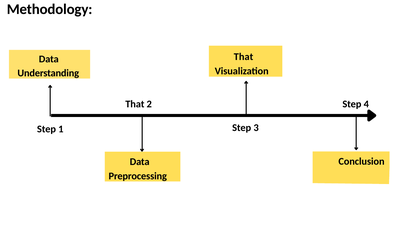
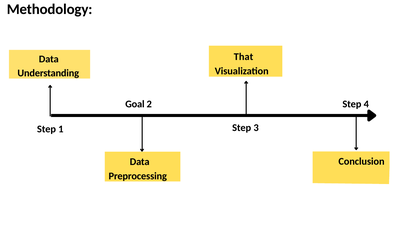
That: That -> Goal (135, 104)
